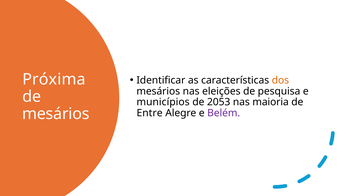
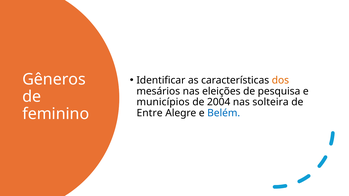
Próxima: Próxima -> Gêneros (54, 79)
2053: 2053 -> 2004 (219, 102)
maioria: maioria -> solteira (271, 102)
mesários: mesários -> feminino (56, 114)
Belém colour: purple -> blue (224, 113)
